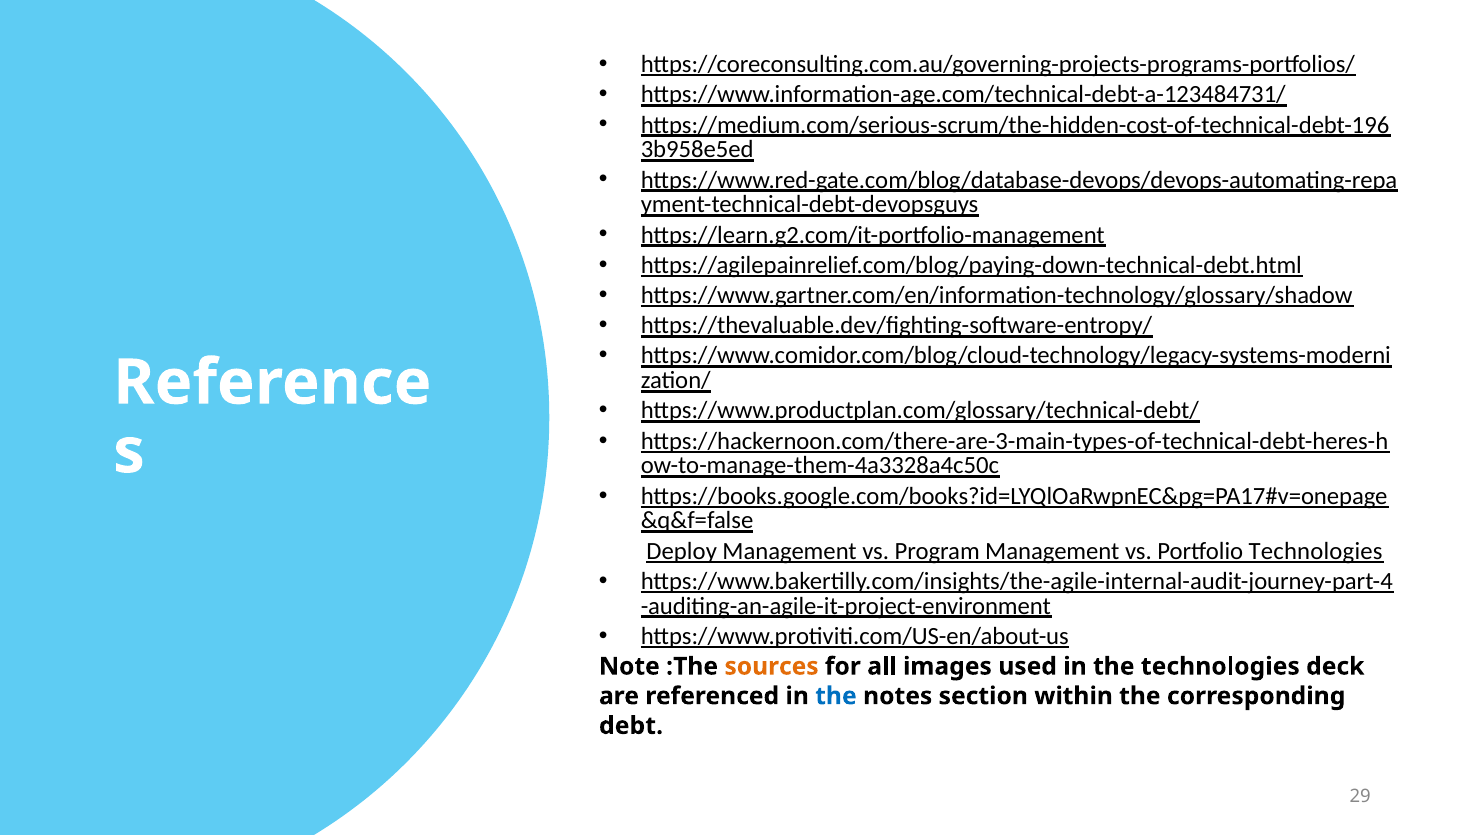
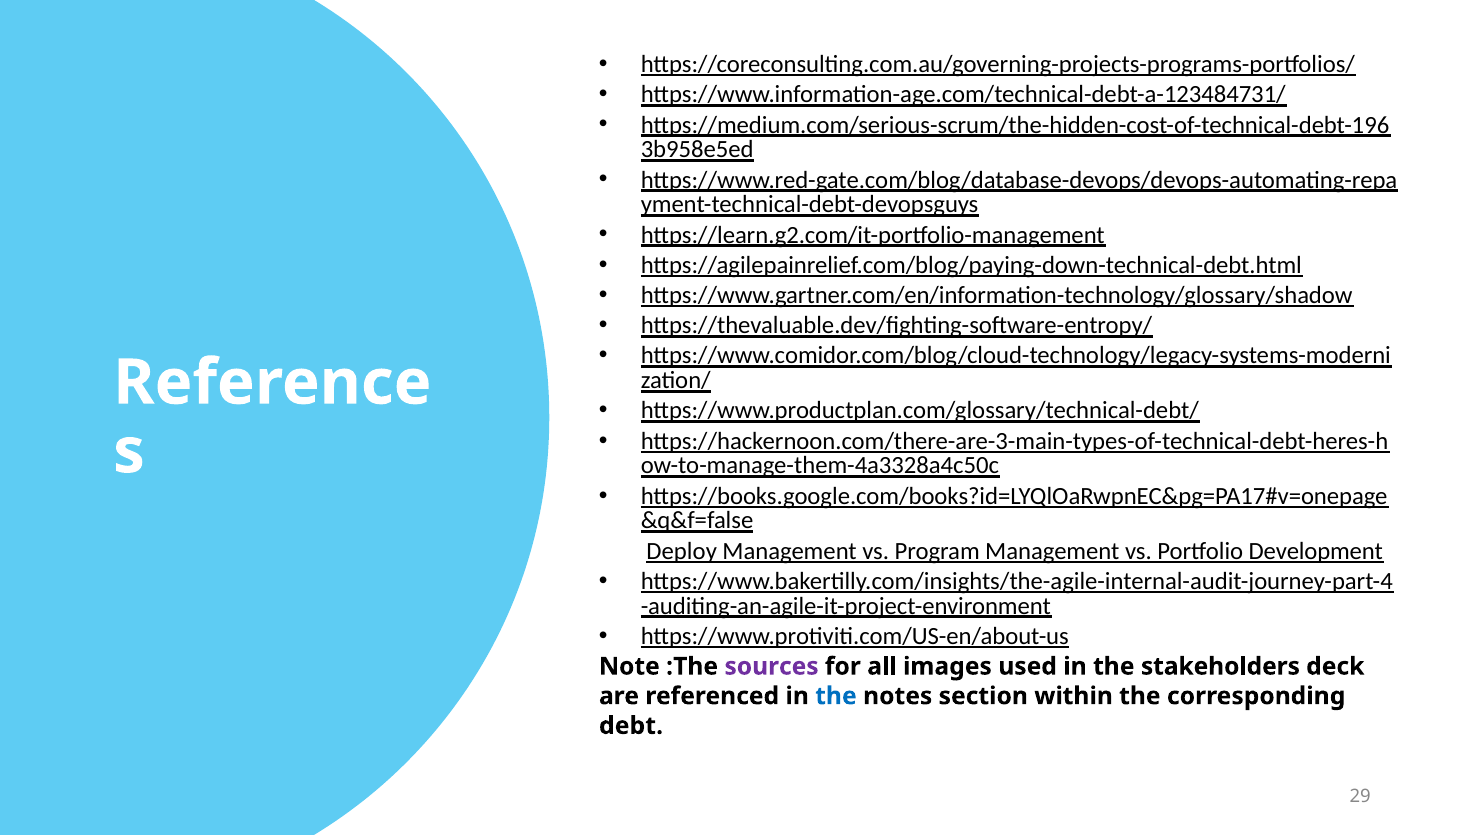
Portfolio Technologies: Technologies -> Development (1316, 551)
sources colour: orange -> purple (772, 666)
the technologies: technologies -> stakeholders (1220, 666)
